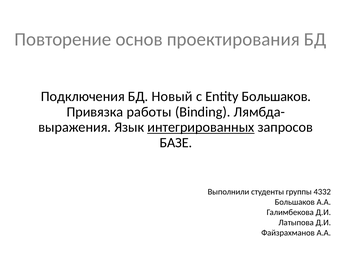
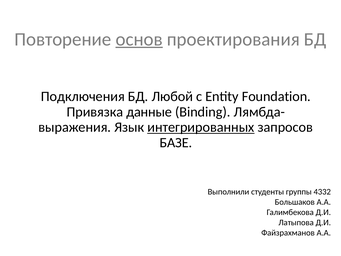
основ underline: none -> present (139, 39)
Новый: Новый -> Любой (172, 96)
Entity Большаков: Большаков -> Foundation (276, 96)
работы: работы -> данные (149, 112)
